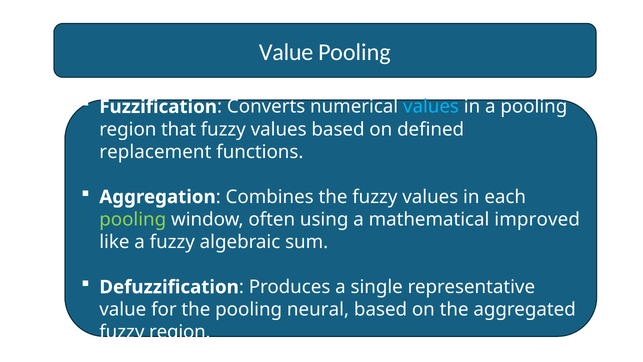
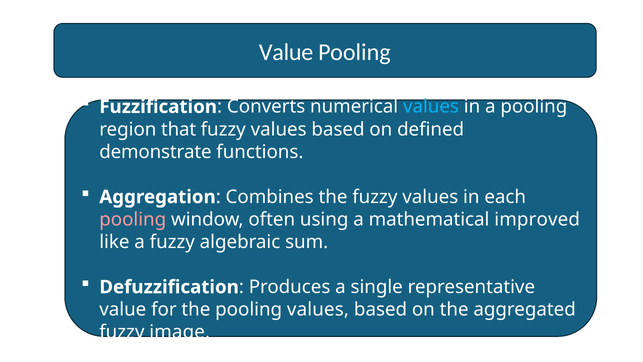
replacement: replacement -> demonstrate (155, 152)
pooling colour: light green -> pink (133, 219)
pooling neural: neural -> values (318, 309)
fuzzy region: region -> image (180, 332)
